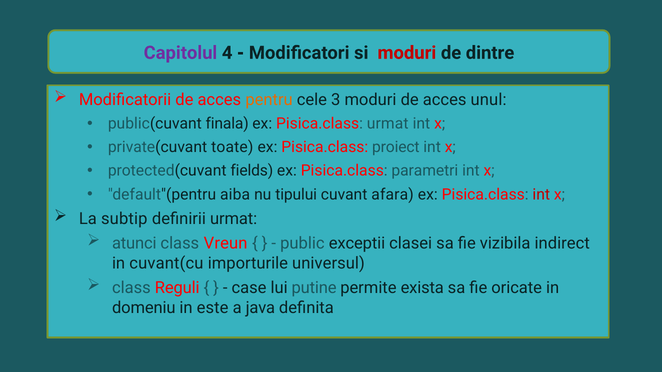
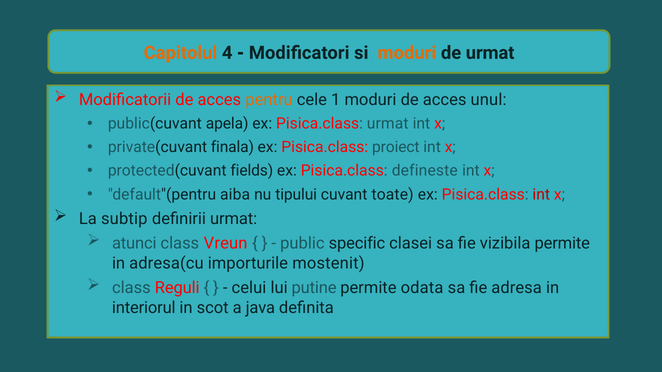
Capitolul colour: purple -> orange (181, 53)
moduri colour: red -> orange (407, 53)
de dintre: dintre -> urmat (490, 53)
3: 3 -> 1 (336, 100)
finala: finala -> apela (227, 124)
toate: toate -> finala (232, 147)
parametri: parametri -> defineste (425, 171)
afara: afara -> toate (393, 195)
exceptii: exceptii -> specific (357, 243)
vizibila indirect: indirect -> permite (562, 243)
cuvant(cu: cuvant(cu -> adresa(cu (166, 263)
universul: universul -> mostenit (328, 263)
case: case -> celui (249, 288)
exista: exista -> odata (422, 288)
oricate: oricate -> adresa (517, 288)
domeniu: domeniu -> interiorul (144, 308)
este: este -> scot (213, 308)
